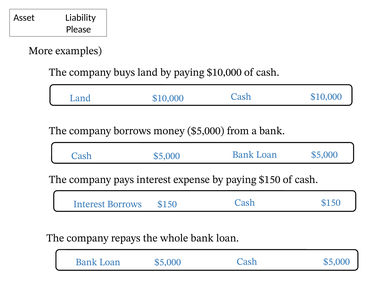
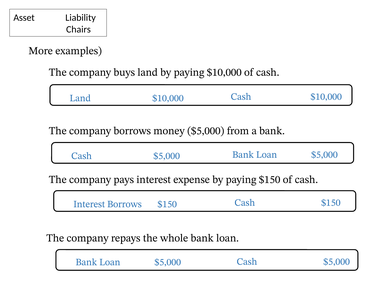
Please: Please -> Chairs (78, 29)
